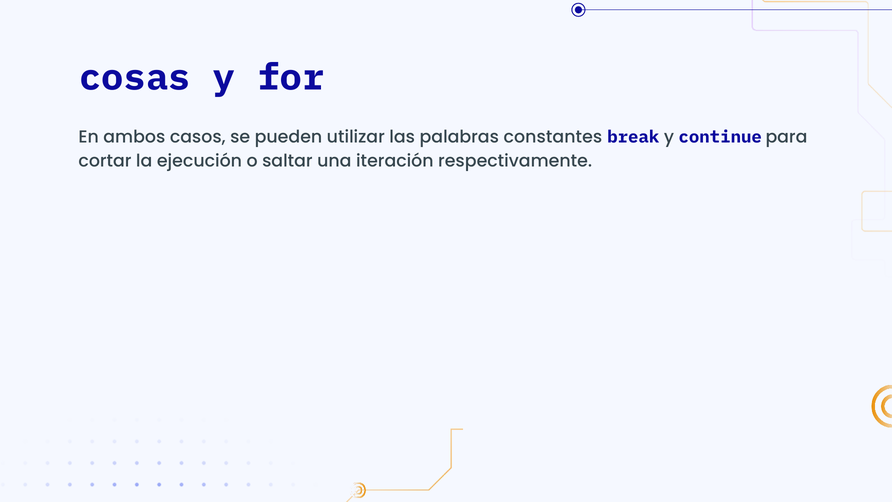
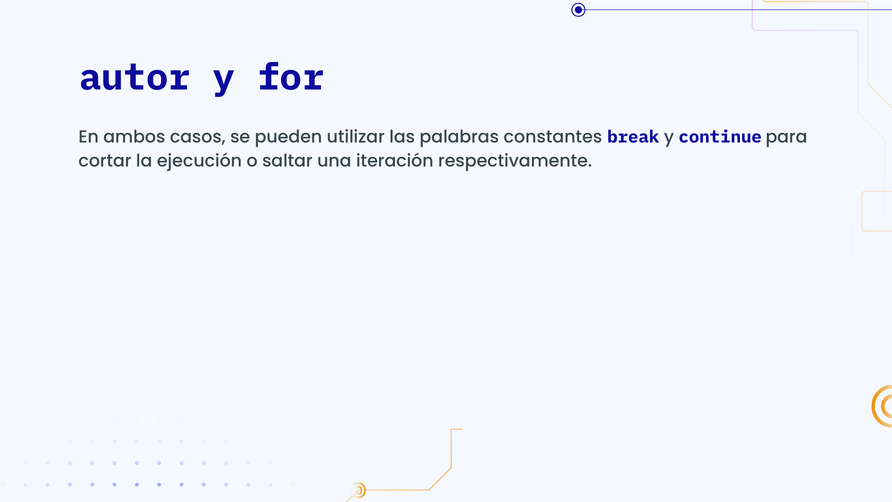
cosas: cosas -> autor (135, 77)
